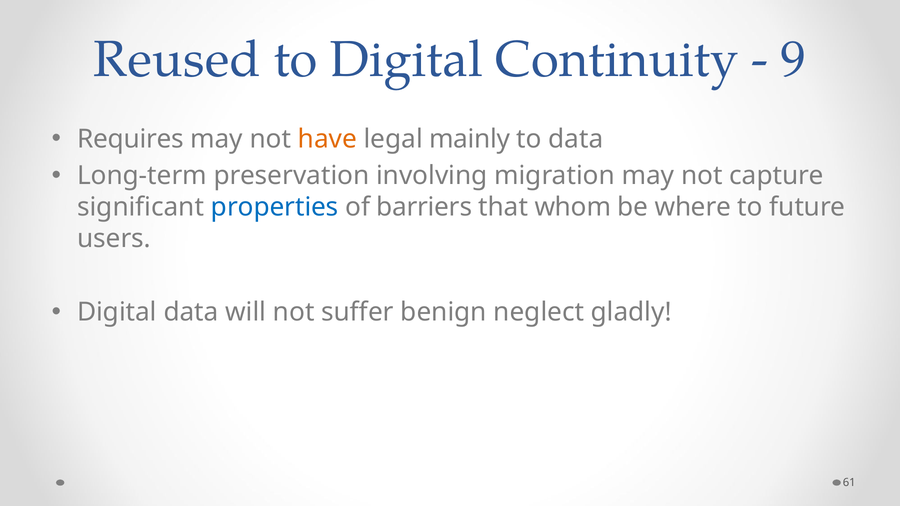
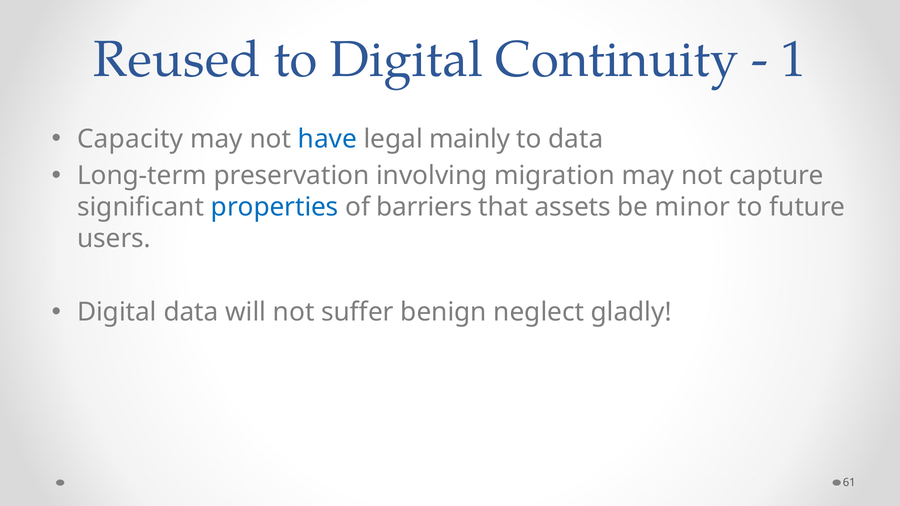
9: 9 -> 1 (793, 59)
Requires: Requires -> Capacity (130, 139)
have colour: orange -> blue (327, 139)
whom: whom -> assets (573, 207)
where: where -> minor (693, 207)
